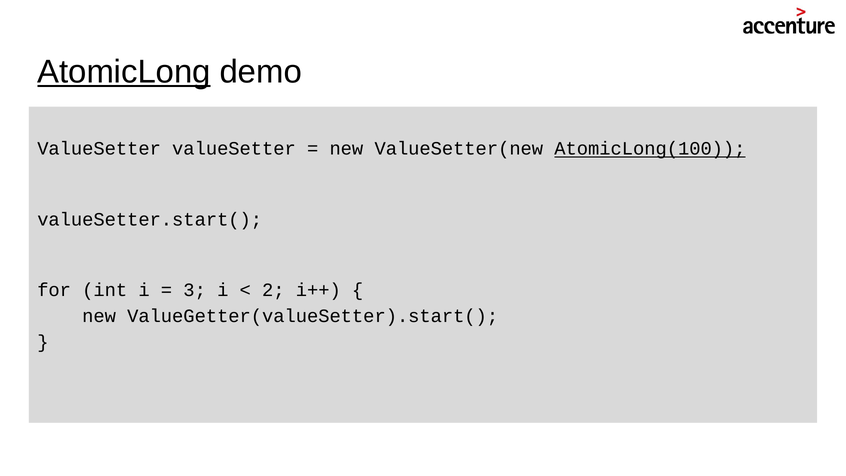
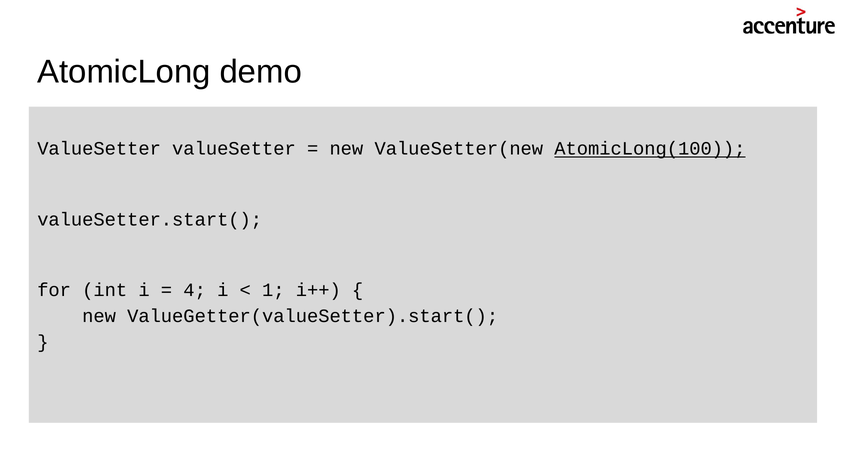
AtomicLong underline: present -> none (124, 72)
3: 3 -> 4 (195, 290)
2: 2 -> 1 (273, 290)
